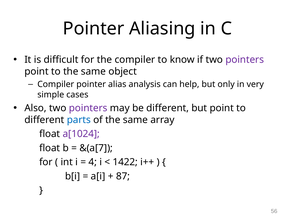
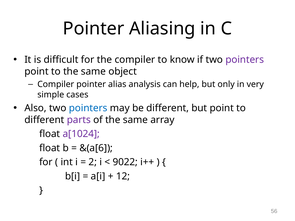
pointers colour: purple -> blue (88, 108)
parts colour: blue -> purple (79, 120)
&(a[7: &(a[7 -> &(a[6 (96, 148)
4: 4 -> 2 (93, 162)
1422: 1422 -> 9022 (125, 162)
87: 87 -> 12 (123, 176)
